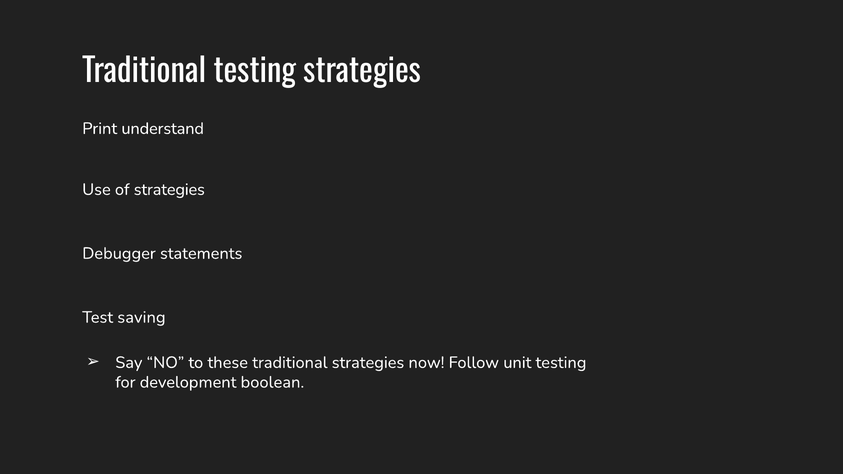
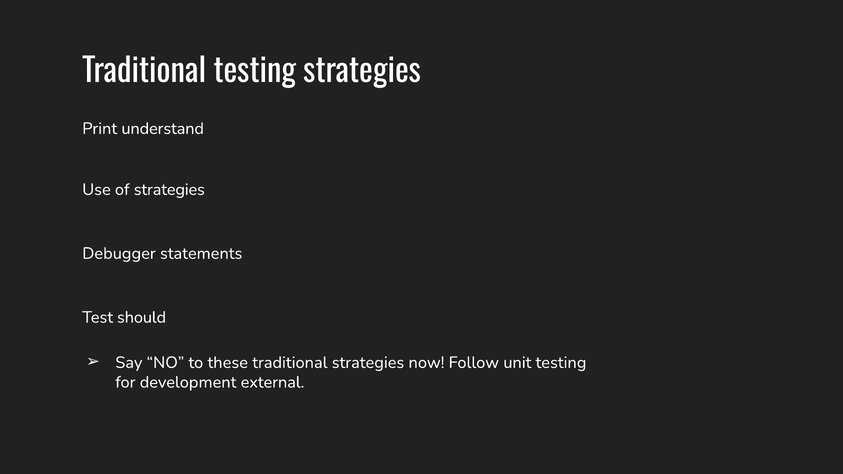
saving: saving -> should (142, 317)
boolean: boolean -> external (272, 382)
